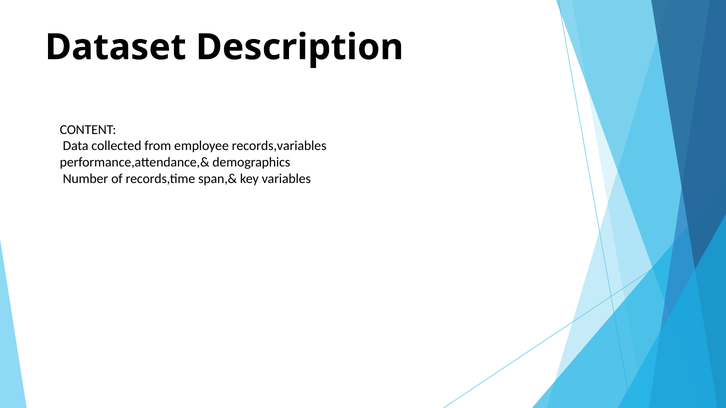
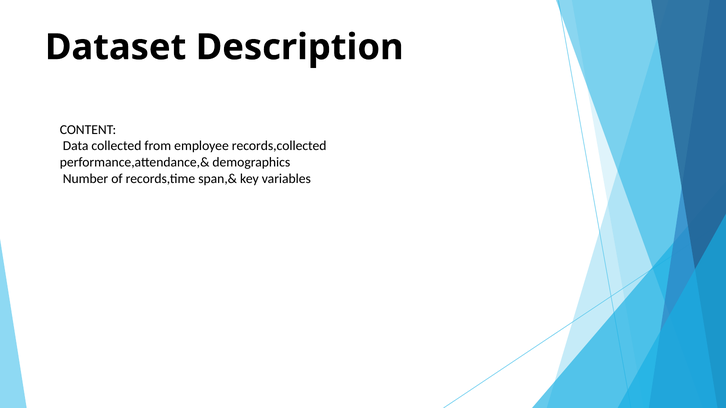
records,variables: records,variables -> records,collected (279, 146)
